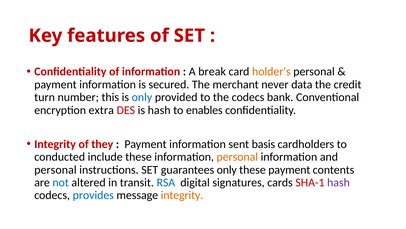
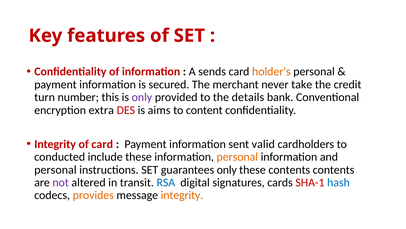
break: break -> sends (212, 71)
data: data -> take (302, 84)
only colour: blue -> purple (142, 97)
the codecs: codecs -> details (248, 97)
is hash: hash -> aims (159, 110)
enables: enables -> content (204, 110)
of they: they -> card (102, 144)
basis: basis -> valid (263, 144)
these payment: payment -> contents (289, 169)
not colour: blue -> purple (61, 182)
hash colour: purple -> blue (339, 182)
provides colour: blue -> orange (93, 195)
